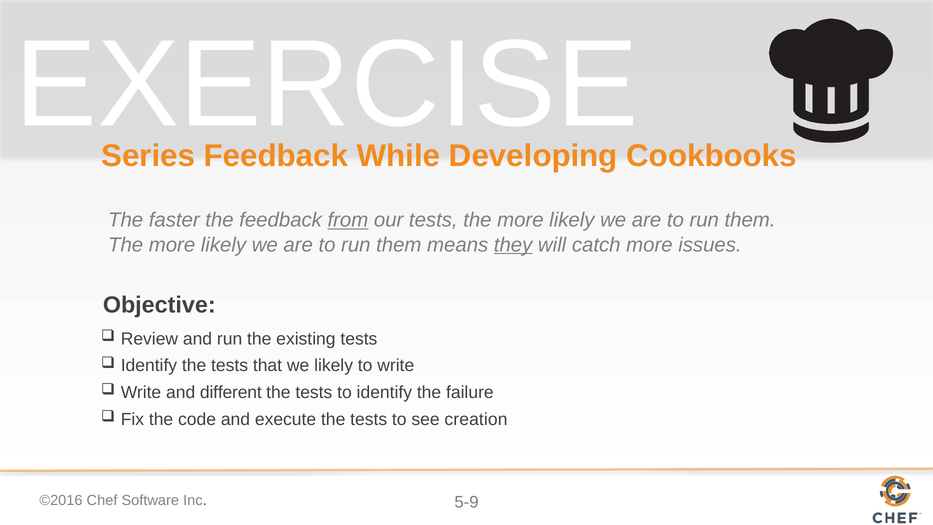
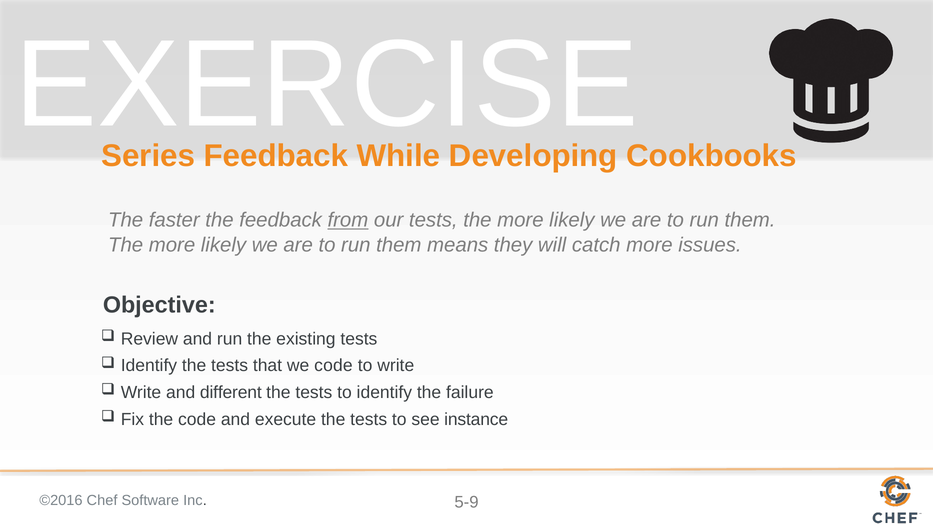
they underline: present -> none (513, 245)
we likely: likely -> code (333, 365)
creation: creation -> instance (476, 419)
